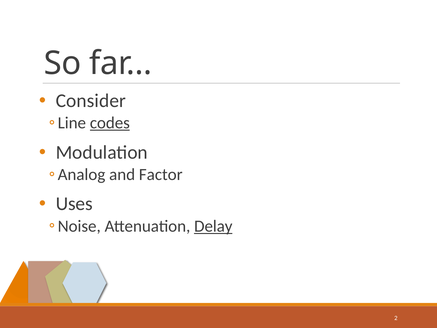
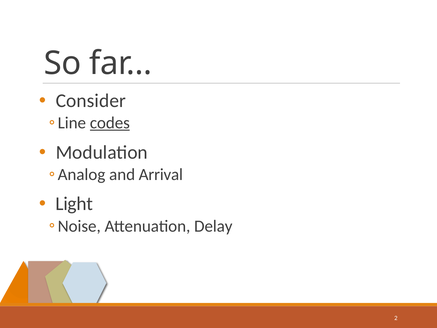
Factor: Factor -> Arrival (161, 174)
Uses: Uses -> Light (74, 204)
Delay underline: present -> none (213, 226)
